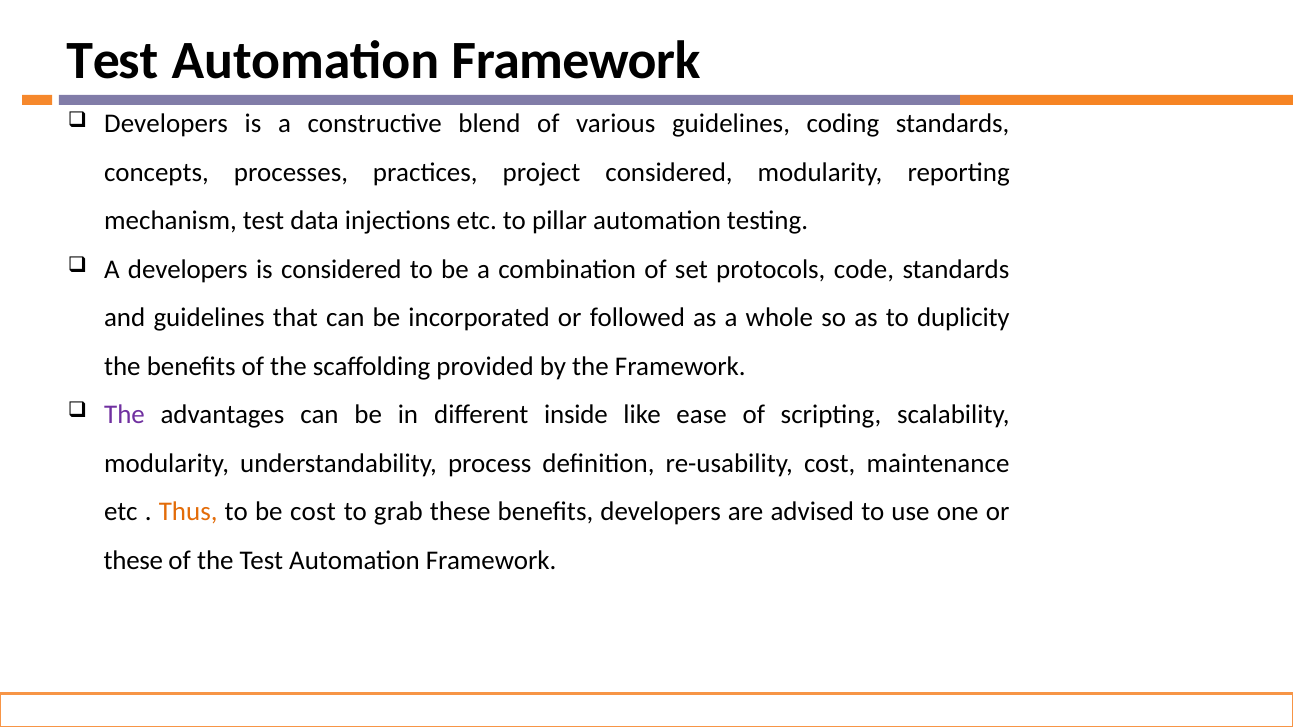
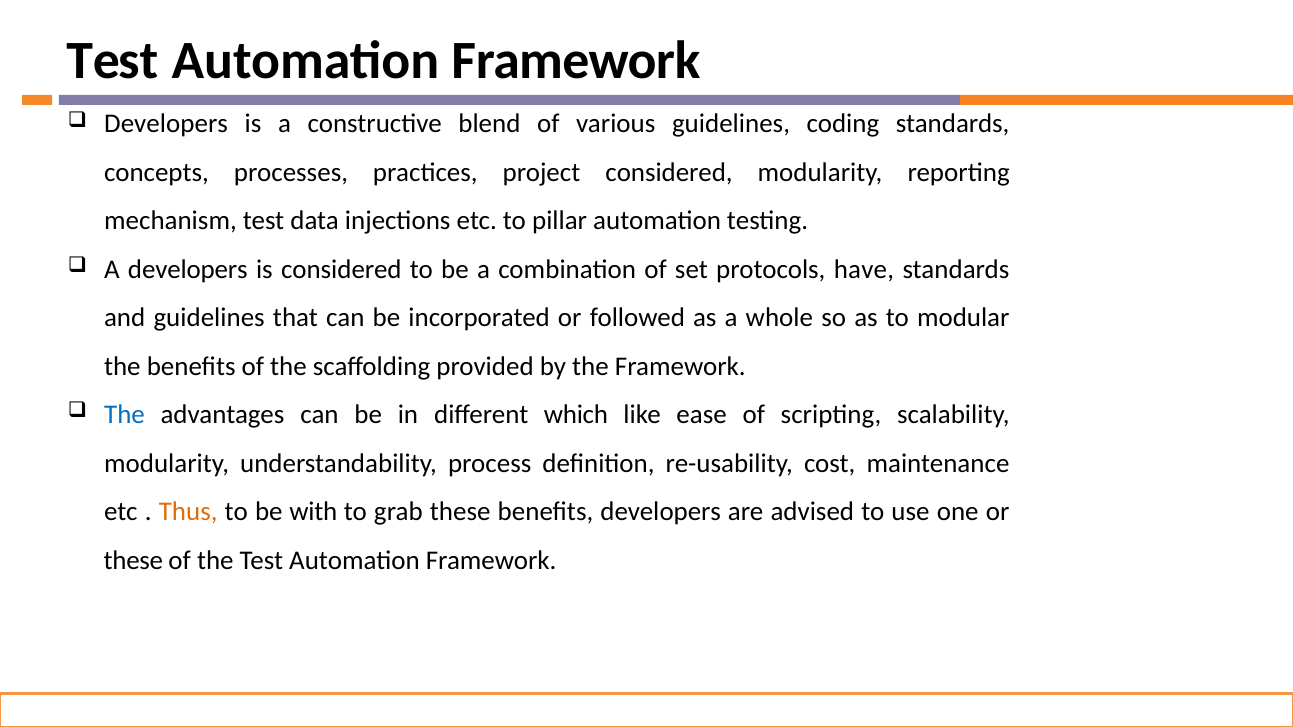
code: code -> have (864, 270)
duplicity: duplicity -> modular (963, 318)
The colour: purple -> blue (124, 415)
inside: inside -> which (576, 415)
be cost: cost -> with (313, 512)
